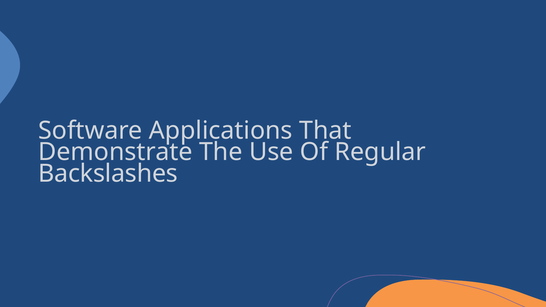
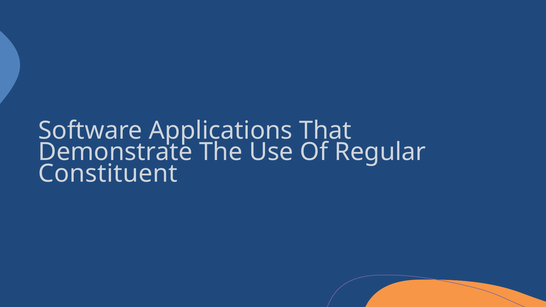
Backslashes: Backslashes -> Constituent (108, 174)
